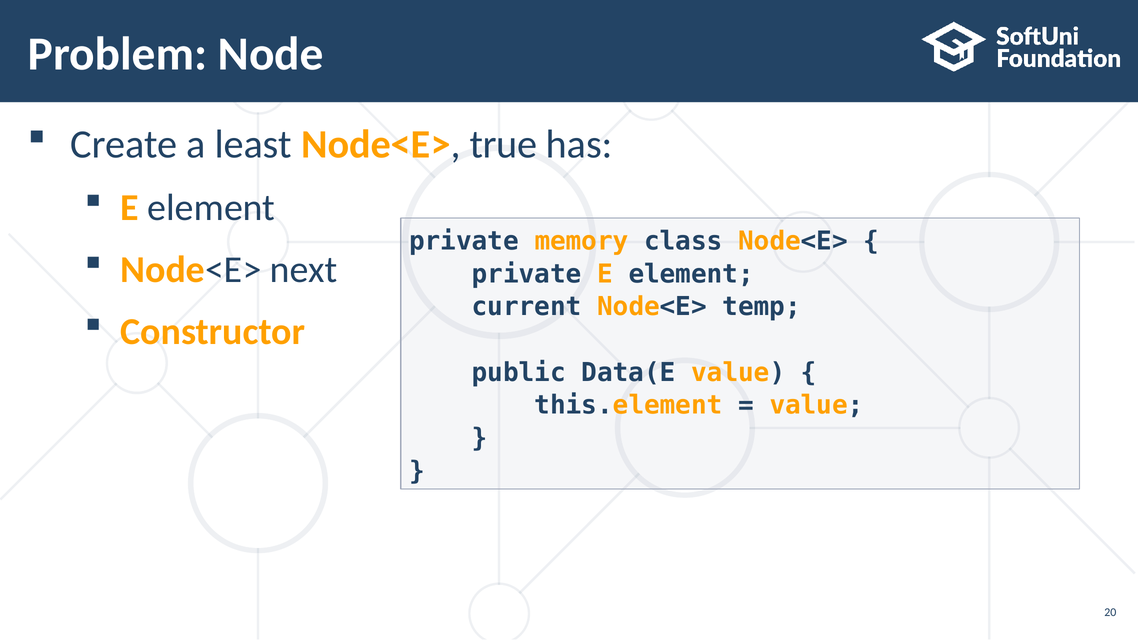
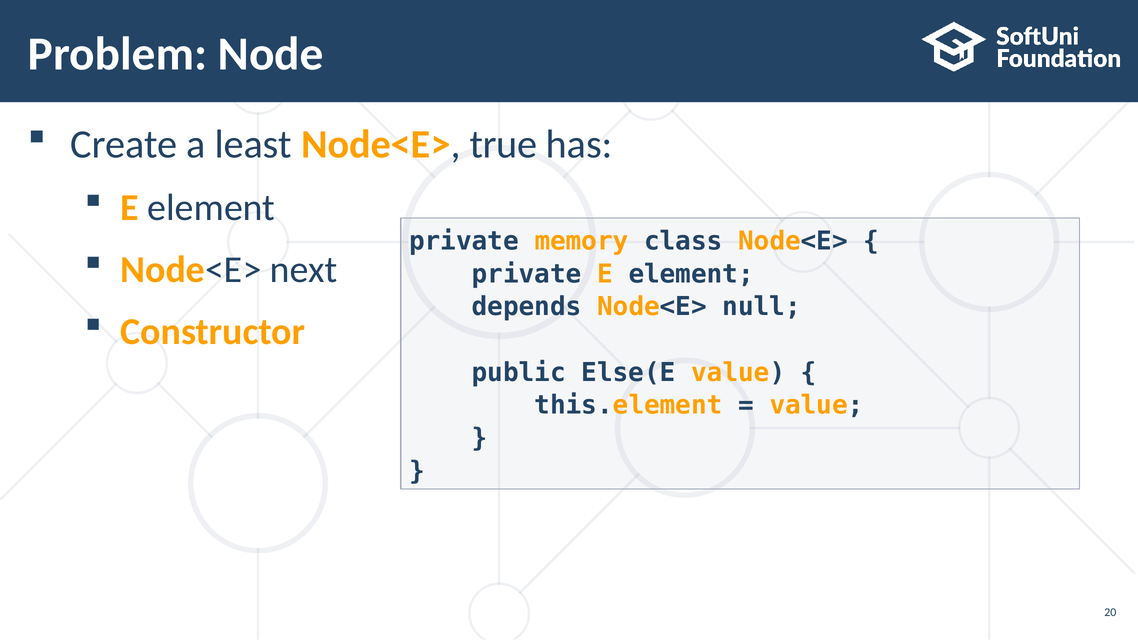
current: current -> depends (527, 307)
temp: temp -> null (762, 307)
Data(E: Data(E -> Else(E (628, 373)
